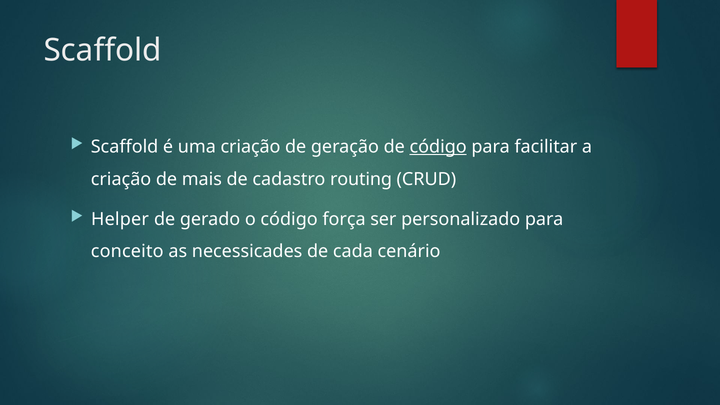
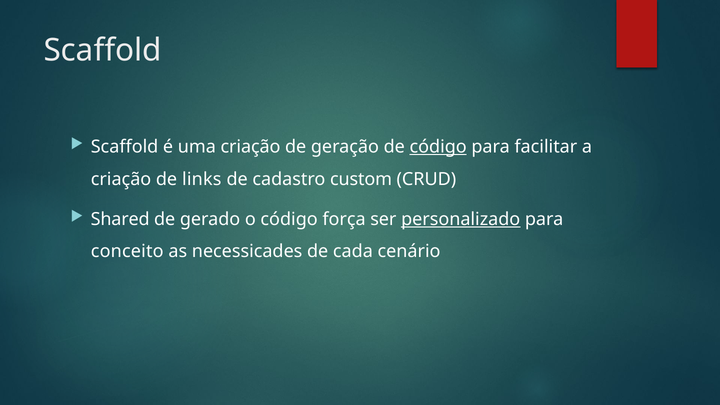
mais: mais -> links (202, 179)
routing: routing -> custom (361, 179)
Helper: Helper -> Shared (120, 219)
personalizado underline: none -> present (461, 219)
